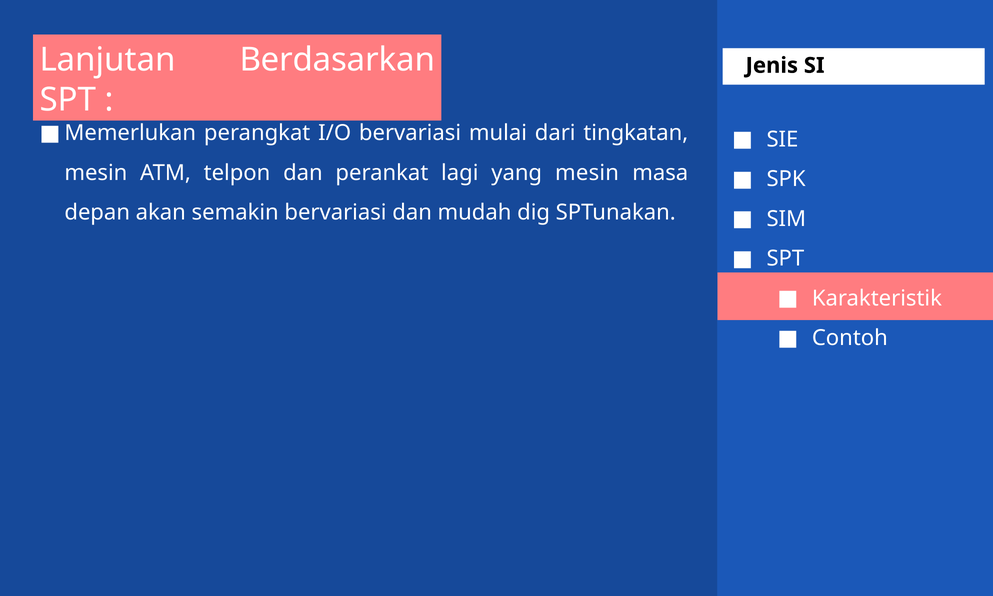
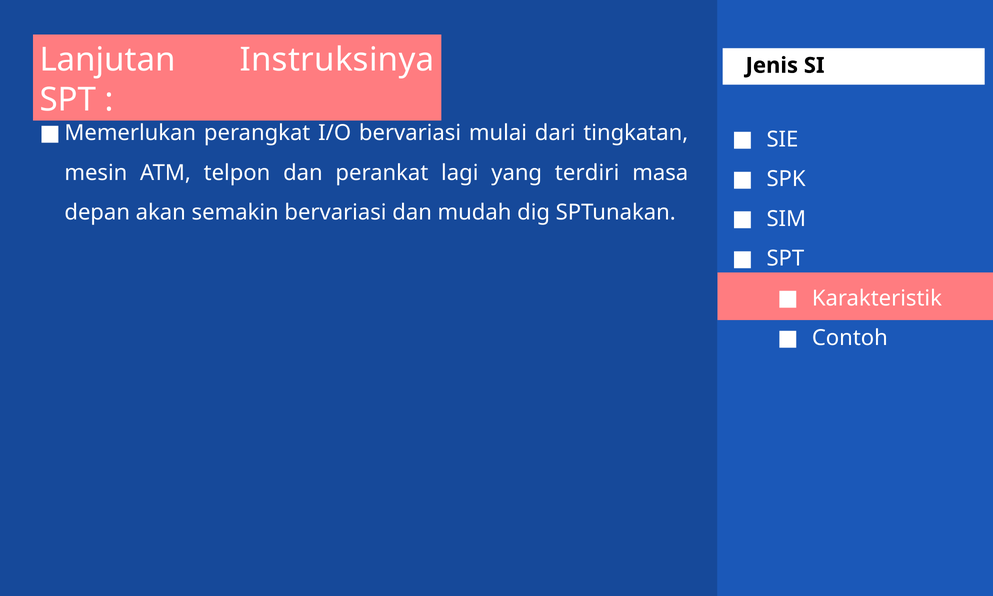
Berdasarkan: Berdasarkan -> Instruksinya (337, 60)
yang mesin: mesin -> terdiri (587, 173)
